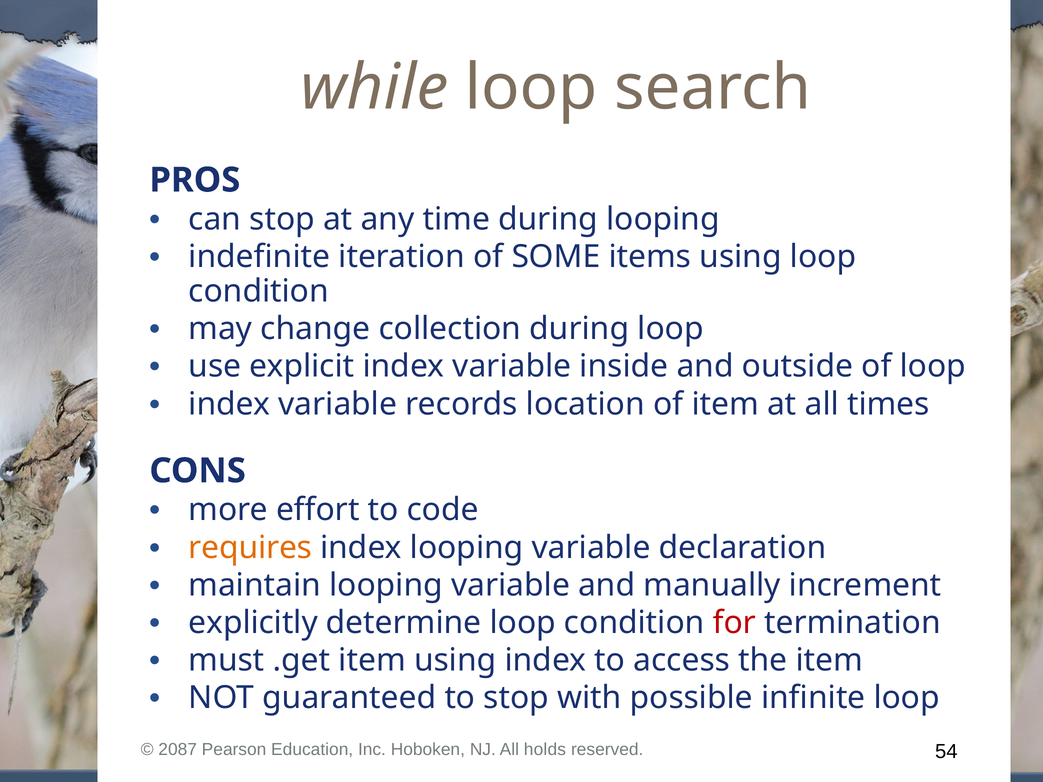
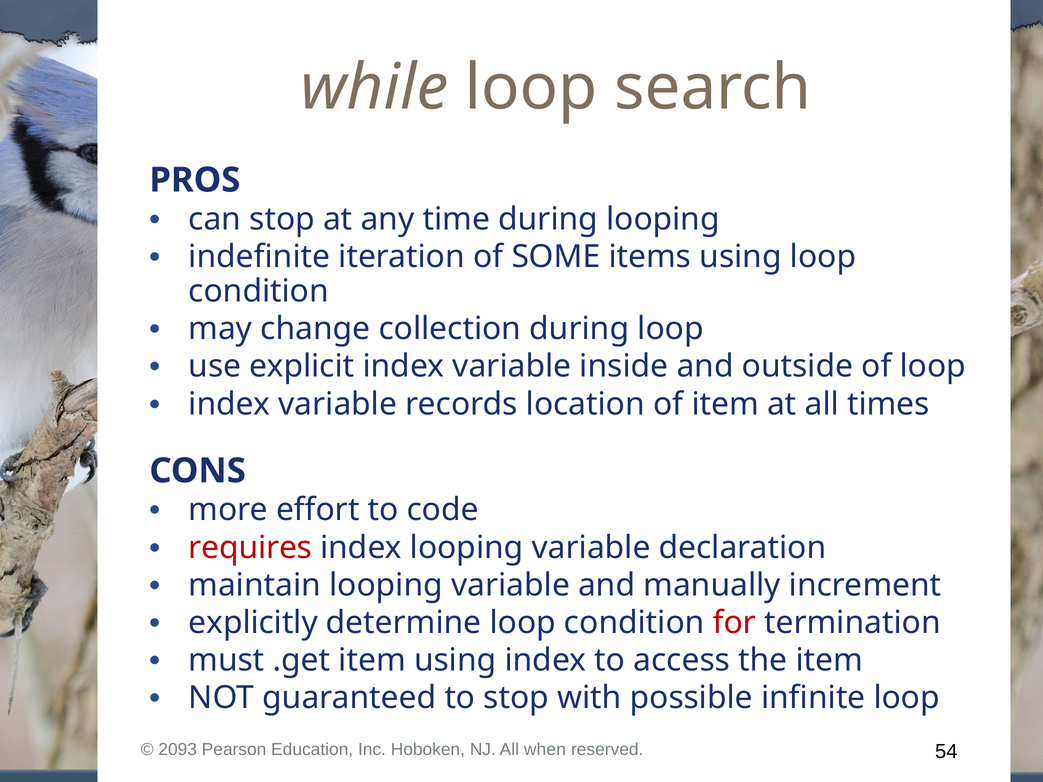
requires colour: orange -> red (250, 548)
2087: 2087 -> 2093 (178, 750)
holds: holds -> when (545, 750)
